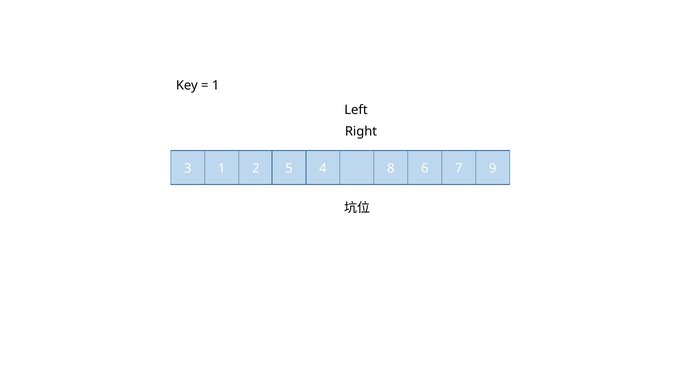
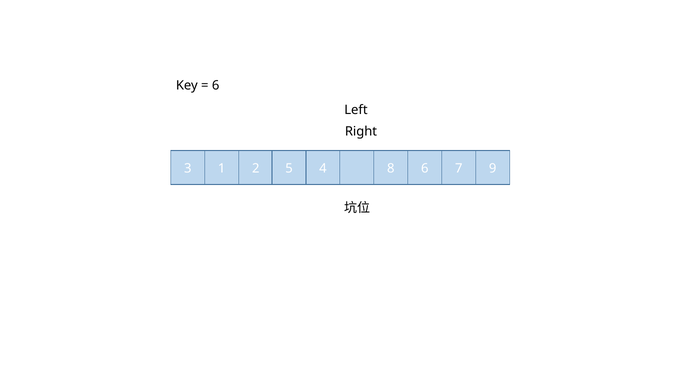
1: 1 -> 6 (216, 85)
